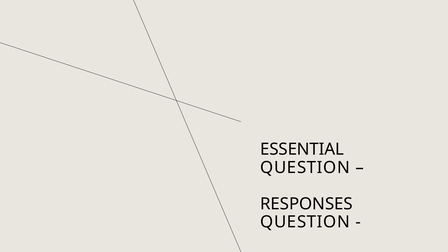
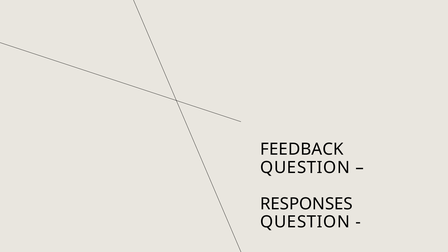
ESSENTIAL: ESSENTIAL -> FEEDBACK (302, 149)
